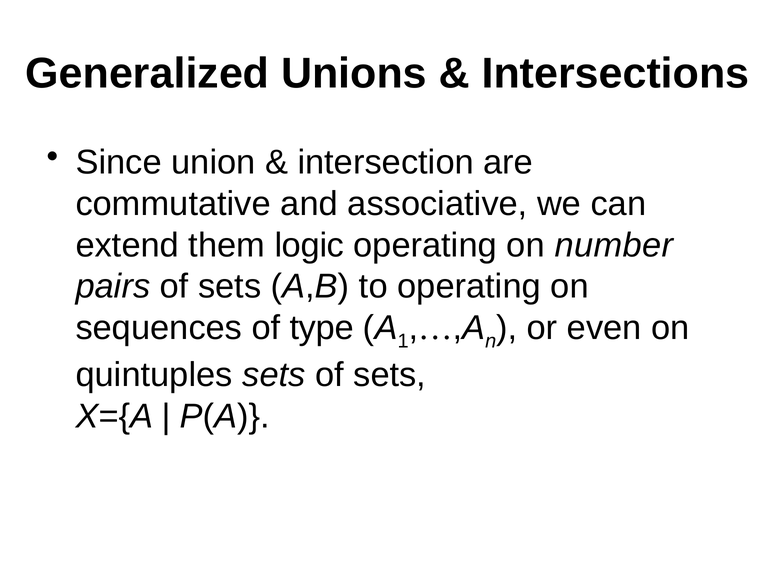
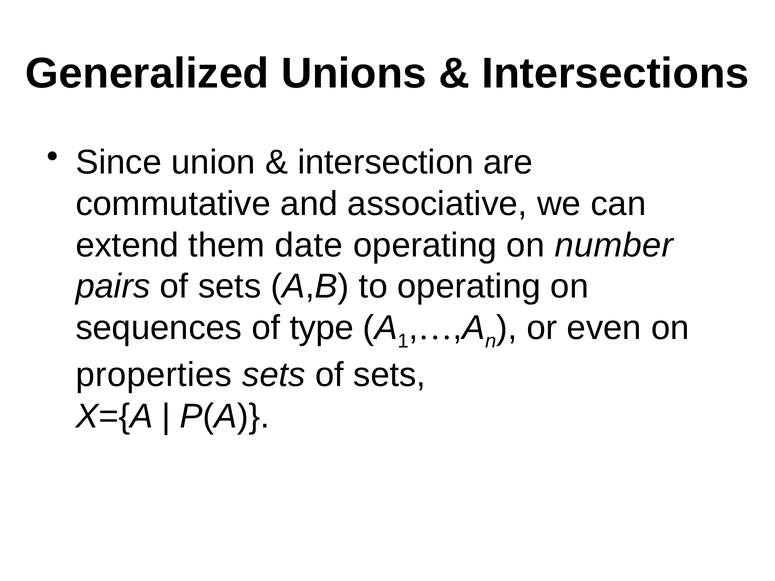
logic: logic -> date (309, 245)
quintuples: quintuples -> properties (154, 375)
